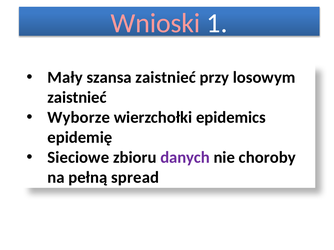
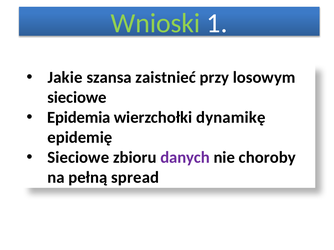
Wnioski colour: pink -> light green (156, 23)
Mały: Mały -> Jakie (65, 78)
zaistnieć: zaistnieć -> sieciowe (77, 98)
Wyborze: Wyborze -> Epidemia (79, 118)
epidemics: epidemics -> dynamikę (231, 118)
